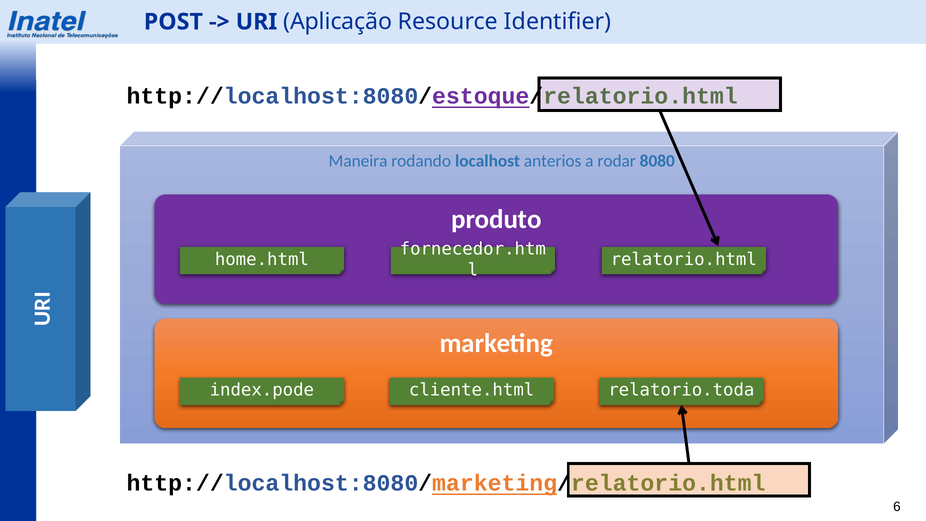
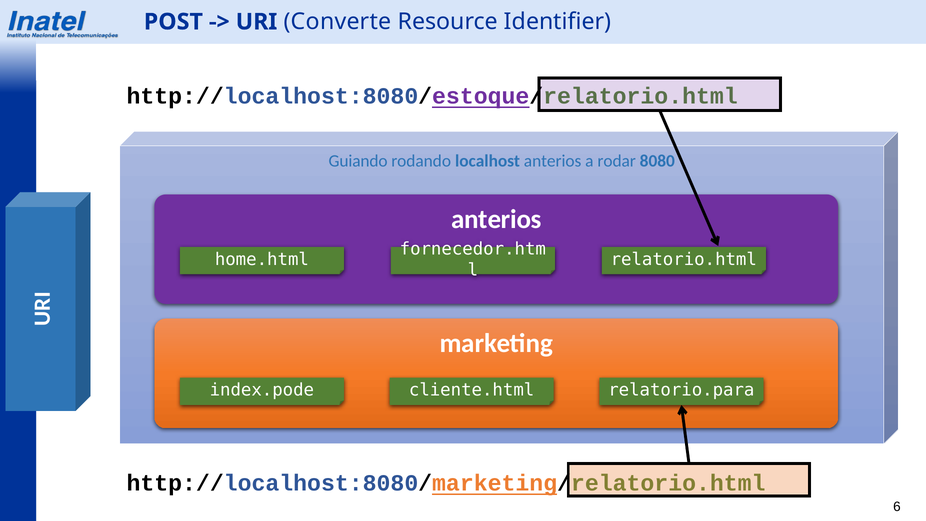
Aplicação: Aplicação -> Converte (338, 22)
Maneira: Maneira -> Guiando (358, 161)
produto: produto -> anterios (496, 219)
relatorio.toda: relatorio.toda -> relatorio.para (681, 390)
